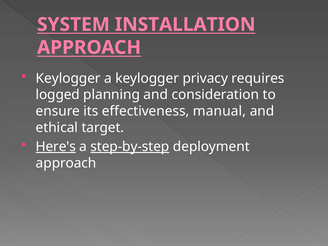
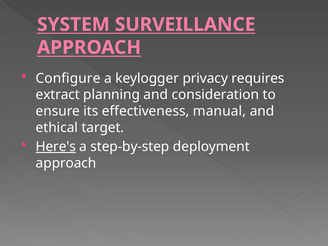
INSTALLATION: INSTALLATION -> SURVEILLANCE (185, 25)
Keylogger: Keylogger -> Configure (68, 78)
logged: logged -> extract (58, 95)
step-by-step underline: present -> none (130, 147)
